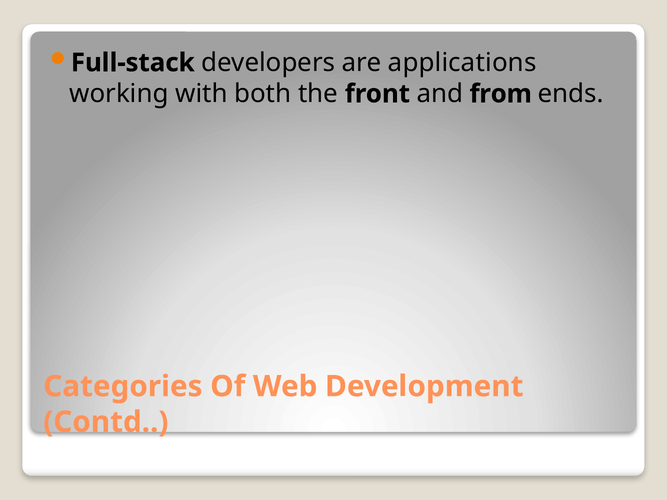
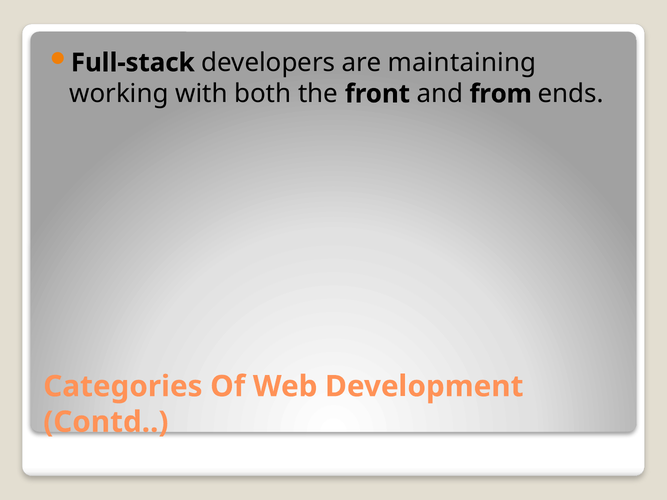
applications: applications -> maintaining (462, 63)
